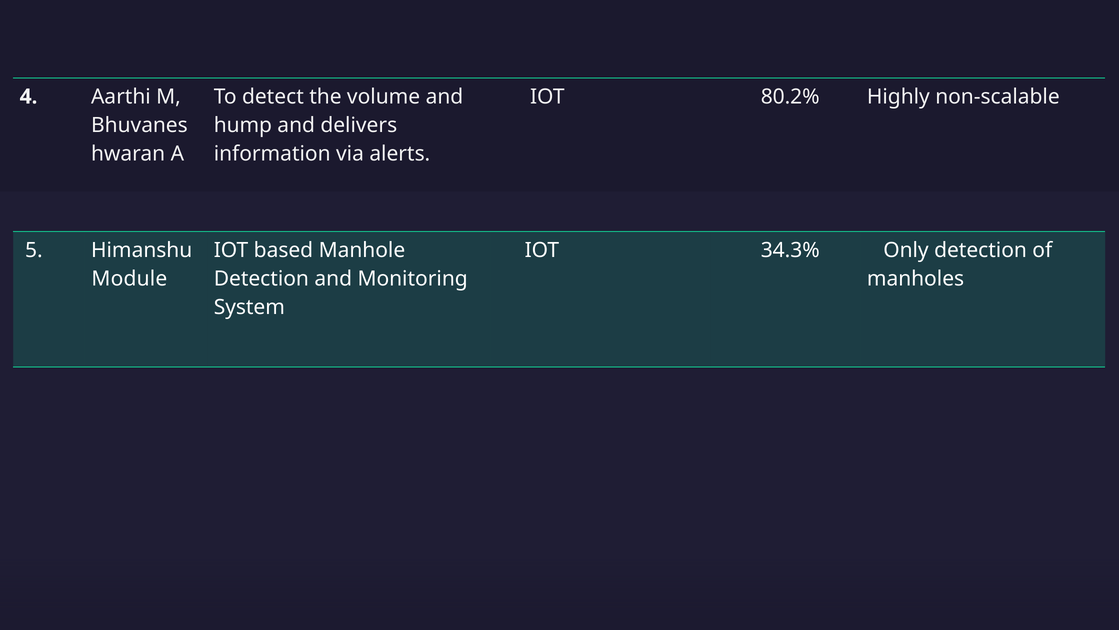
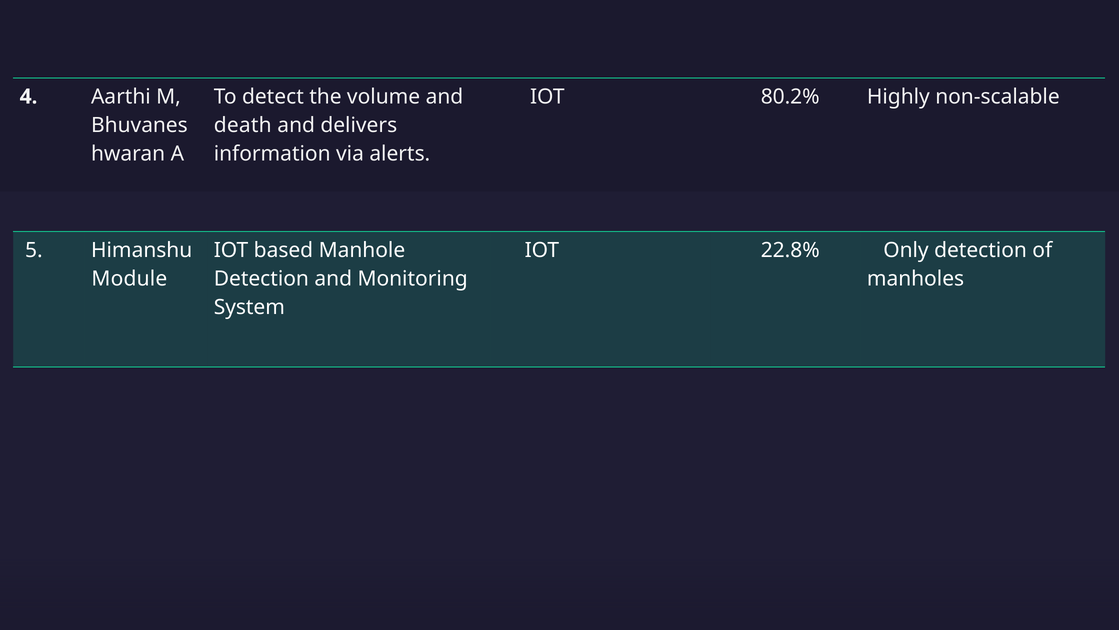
hump: hump -> death (243, 125)
34.3%: 34.3% -> 22.8% (790, 250)
